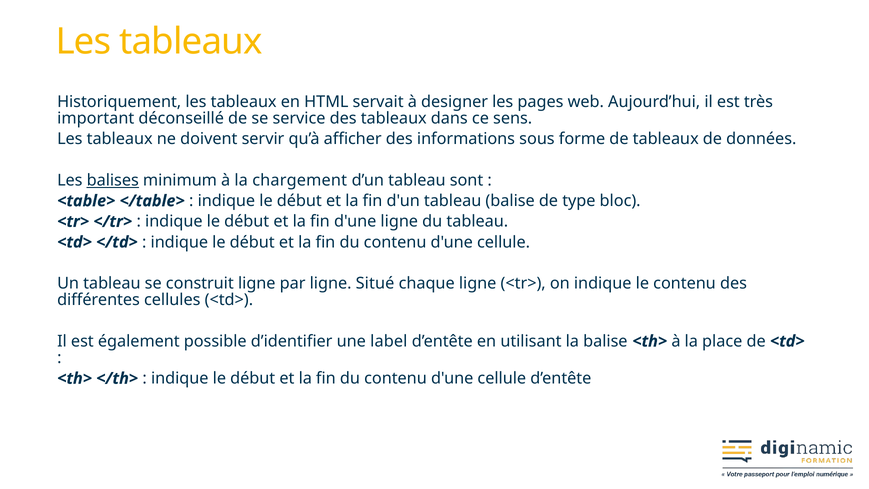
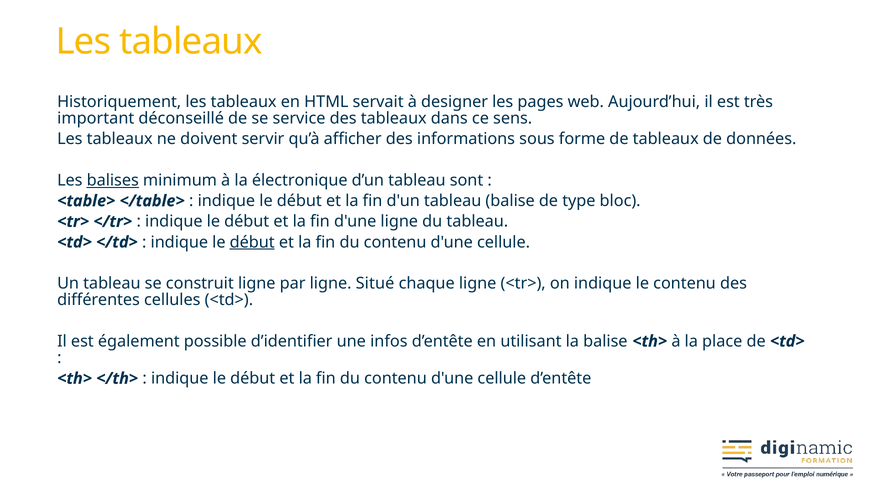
chargement: chargement -> électronique (300, 180)
début underline: none -> present (252, 242)
label: label -> infos (389, 341)
